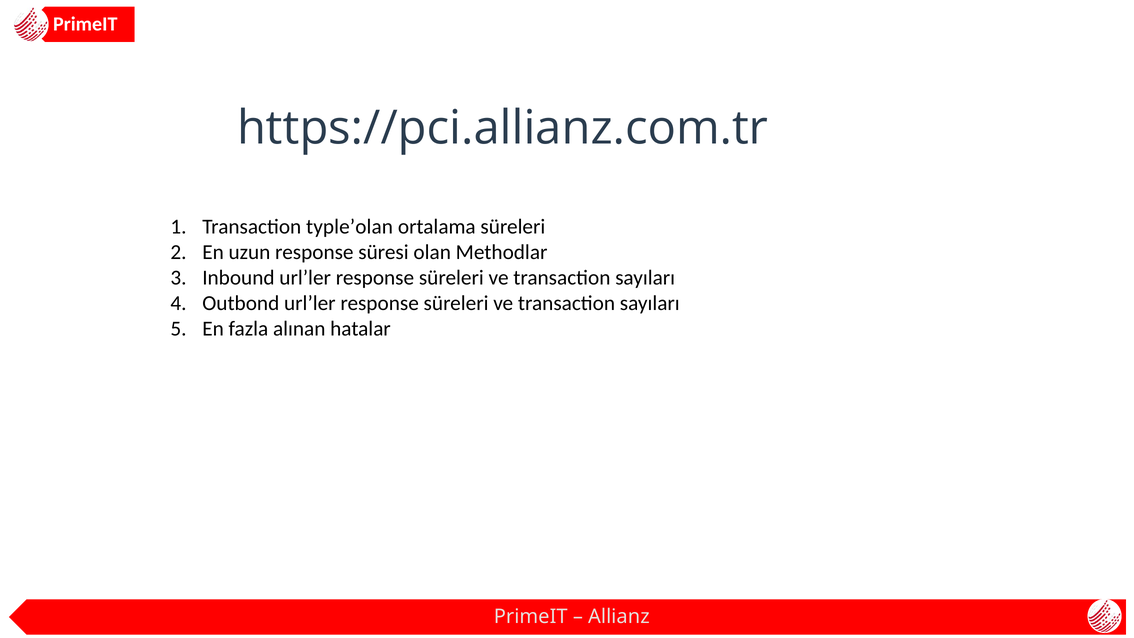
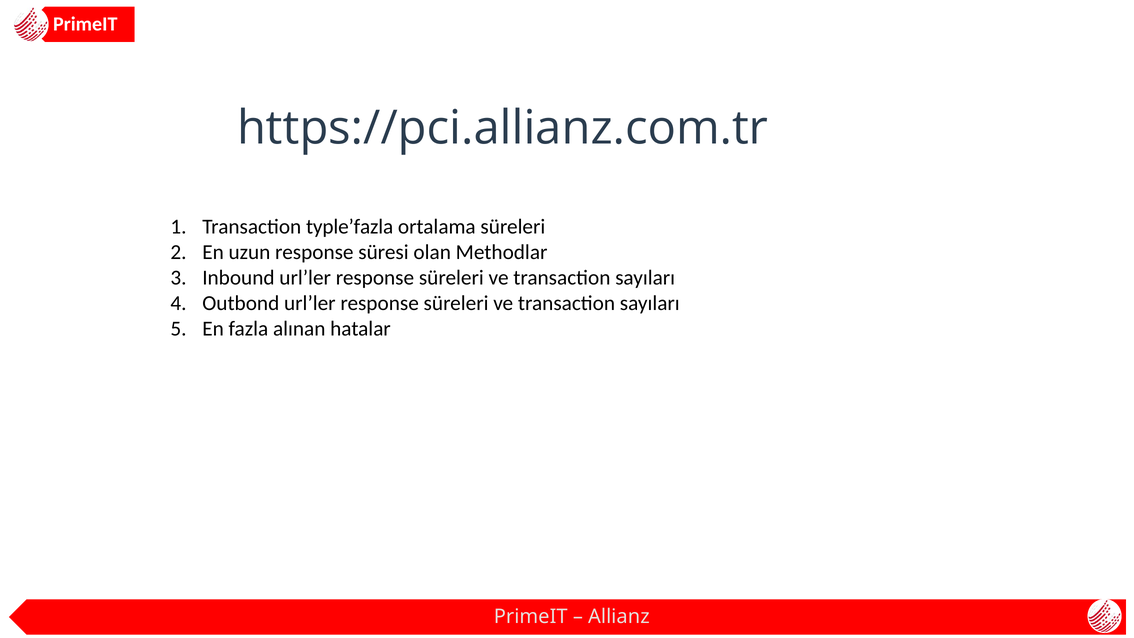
typle’olan: typle’olan -> typle’fazla (350, 227)
